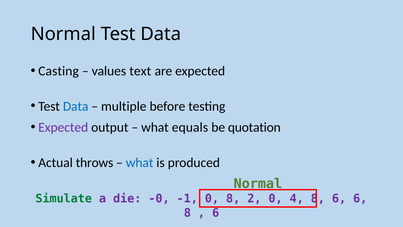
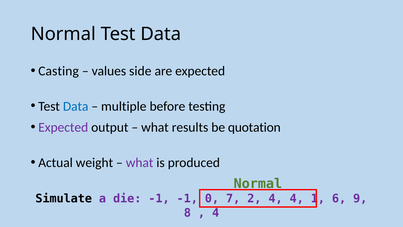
text: text -> side (140, 71)
equals: equals -> results (190, 127)
throws: throws -> weight (94, 163)
what colour: blue -> purple (140, 163)
Simulate colour: green -> black (64, 198)
die -0: -0 -> -1 (159, 198)
0 8: 8 -> 7 (233, 198)
2 0: 0 -> 4 (276, 198)
4 8: 8 -> 1 (318, 198)
6 6: 6 -> 9 (360, 198)
6: 6 -> 4 (216, 213)
